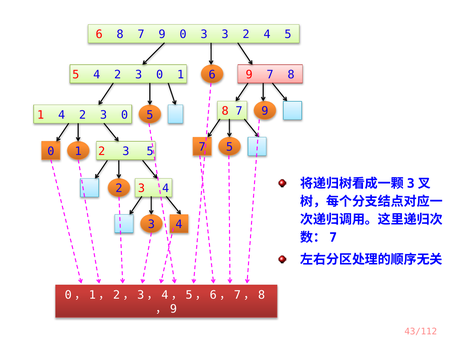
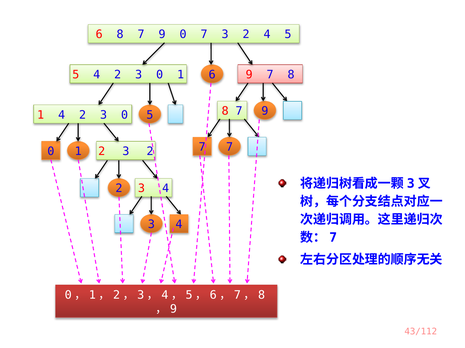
0 3: 3 -> 7 (204, 35)
7 5: 5 -> 7 (230, 147)
2 3 5: 5 -> 2 (150, 152)
